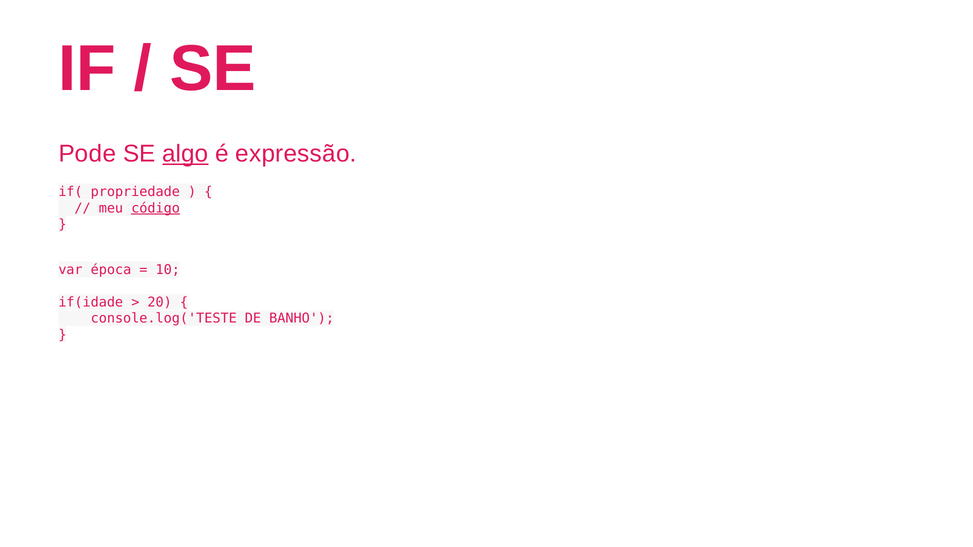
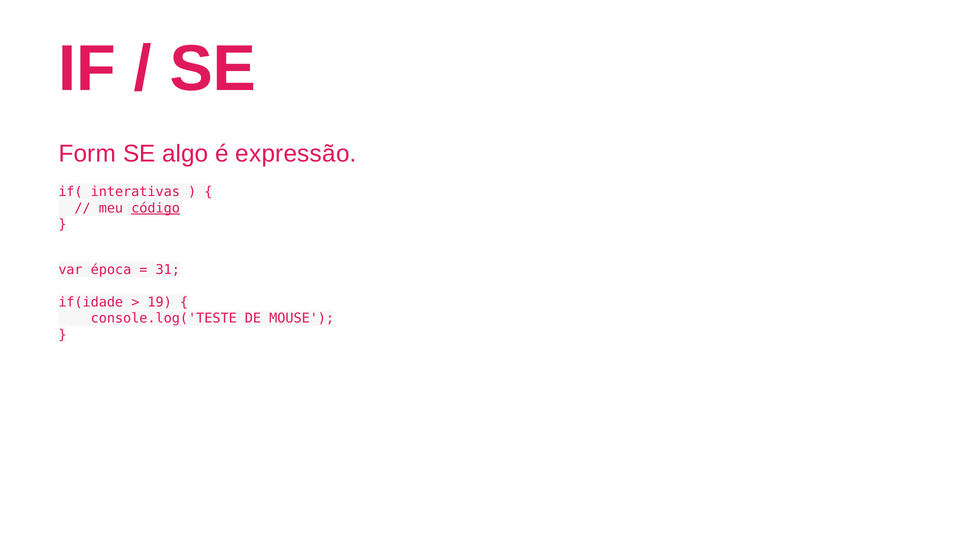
Pode: Pode -> Form (87, 154)
algo underline: present -> none (185, 154)
propriedade: propriedade -> interativas (135, 192)
10: 10 -> 31 (168, 270)
20: 20 -> 19 (160, 302)
BANHO: BANHO -> MOUSE (302, 319)
